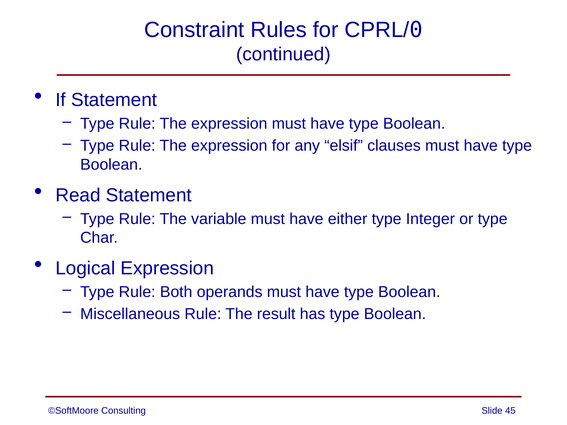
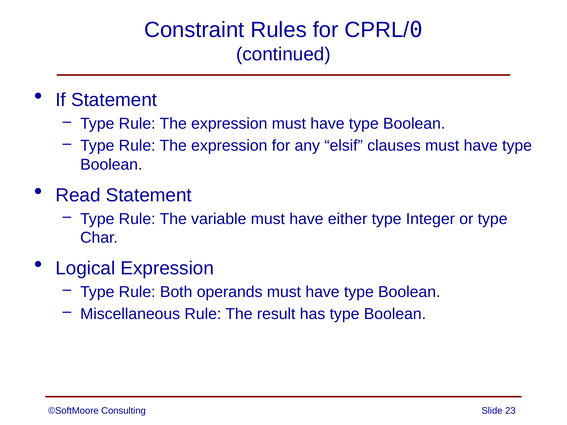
45: 45 -> 23 (510, 411)
